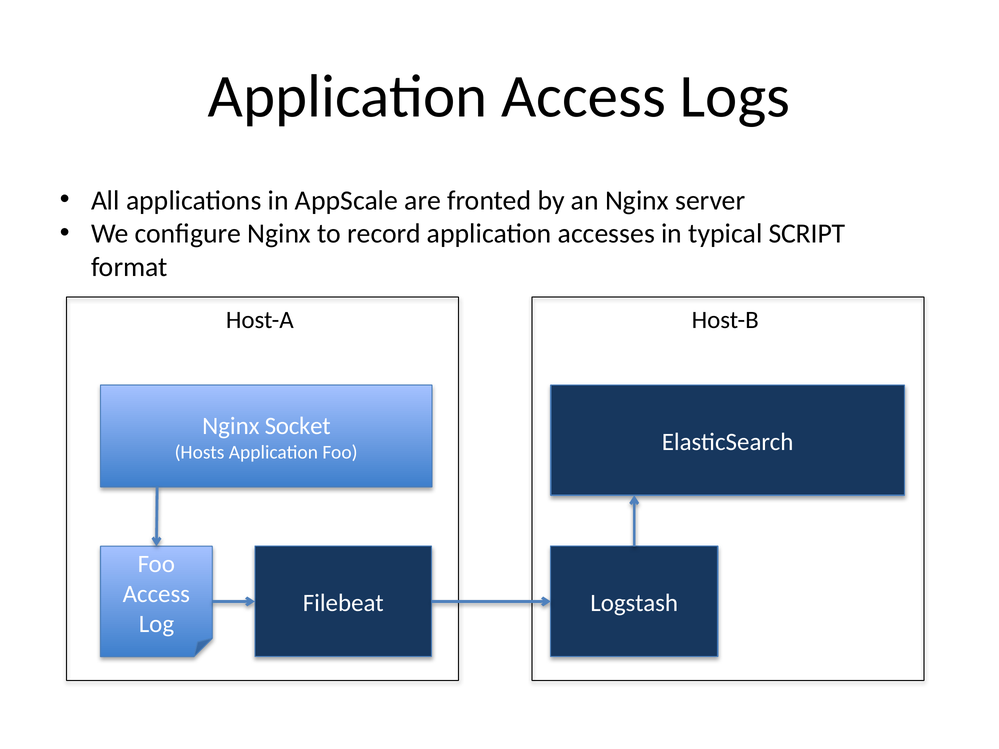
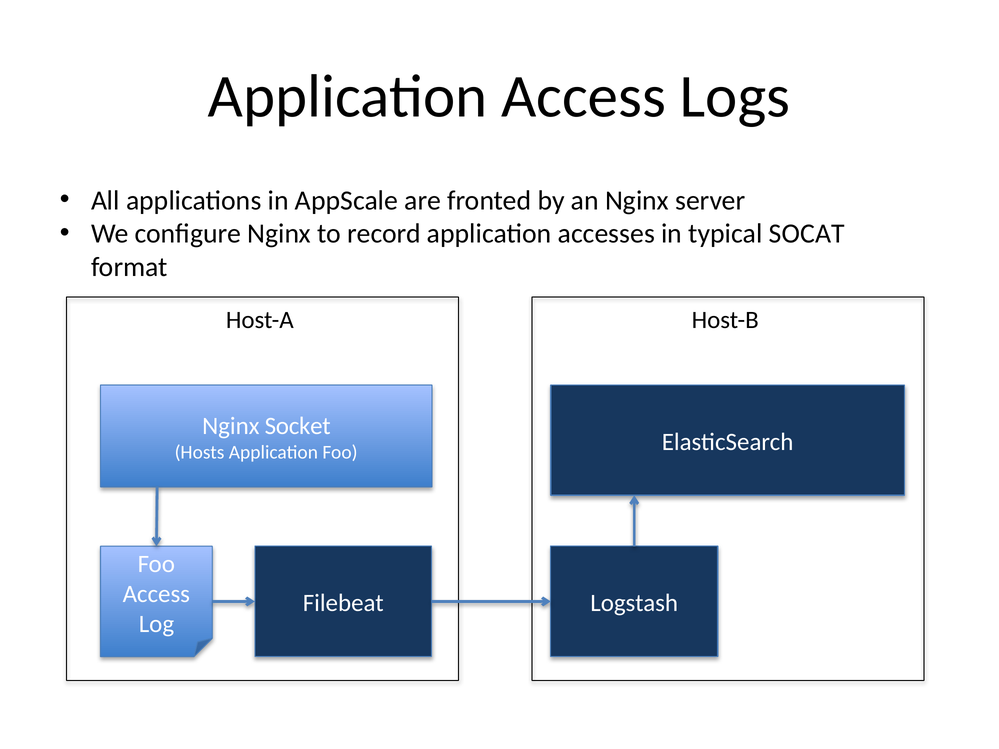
SCRIPT: SCRIPT -> SOCAT (807, 234)
